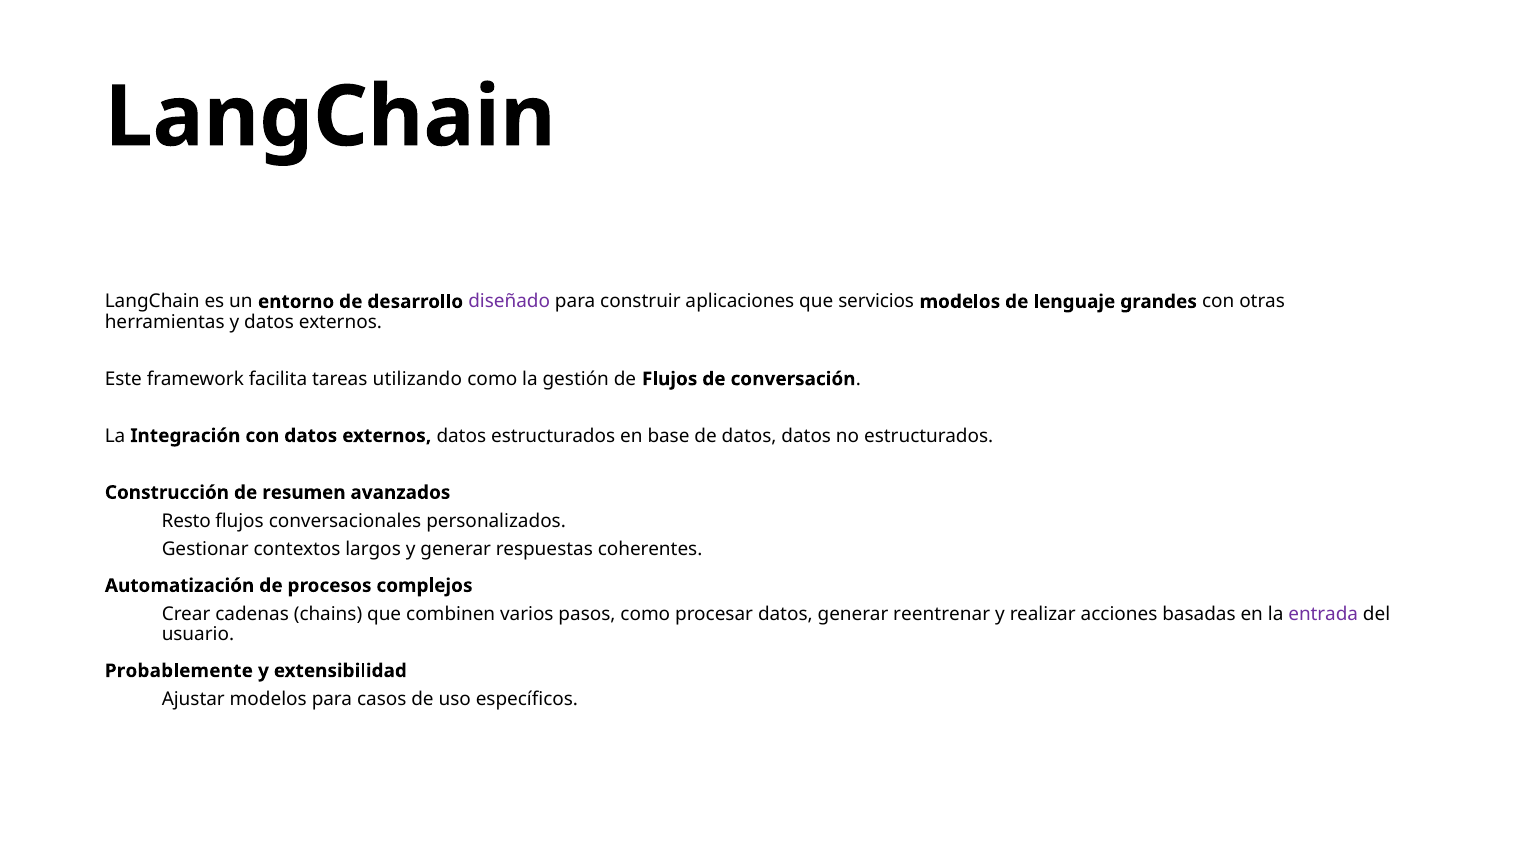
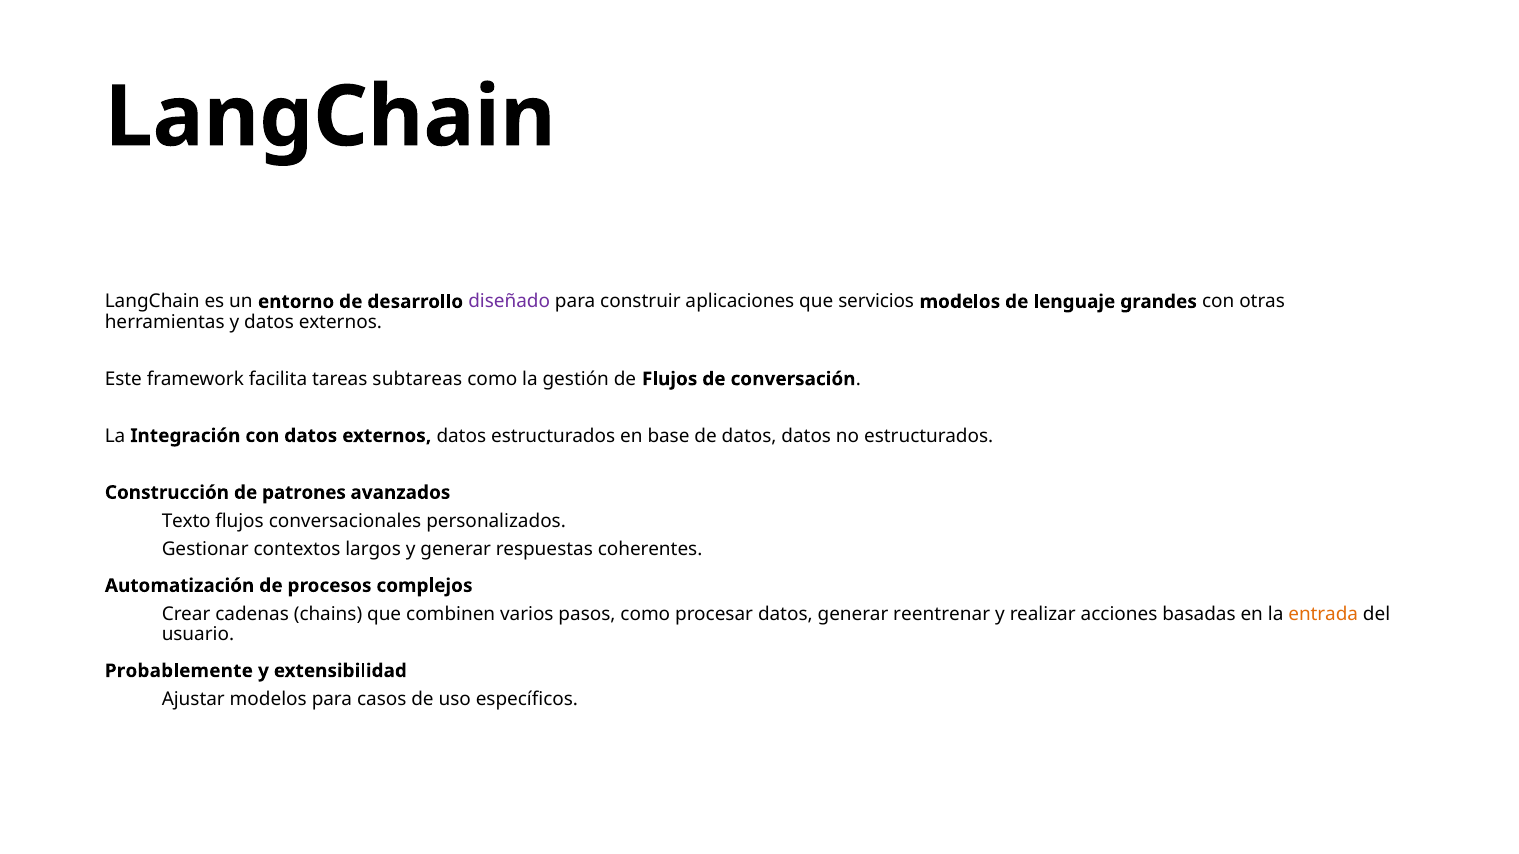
utilizando: utilizando -> subtareas (417, 379)
resumen: resumen -> patrones (304, 493)
Resto: Resto -> Texto (186, 521)
entrada colour: purple -> orange (1323, 614)
